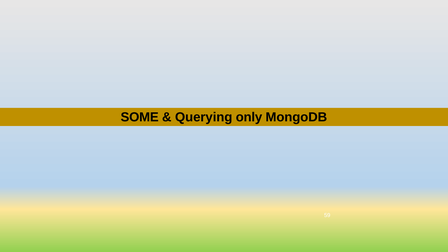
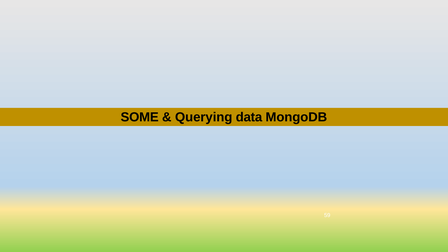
only: only -> data (249, 117)
